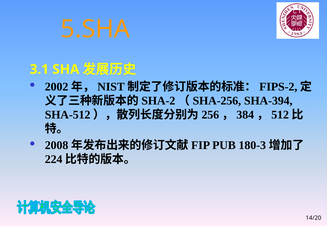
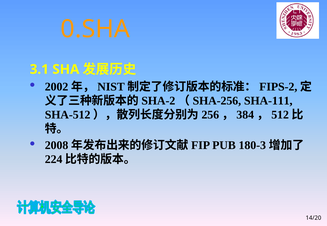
5.SHA: 5.SHA -> 0.SHA (95, 29)
SHA-394: SHA-394 -> SHA-111 (268, 101)
